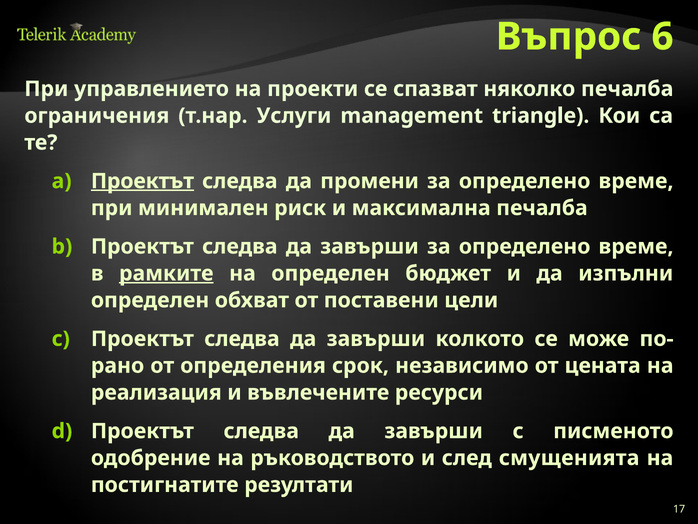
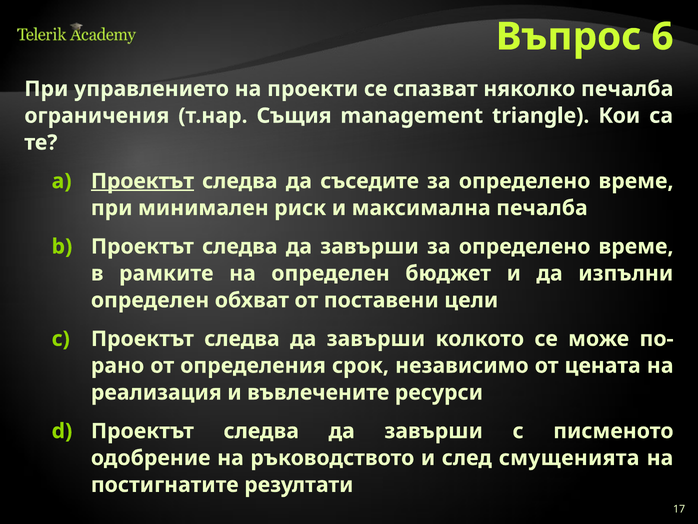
Услуги: Услуги -> Същия (294, 116)
промени: промени -> съседите (370, 181)
рамките underline: present -> none (166, 273)
